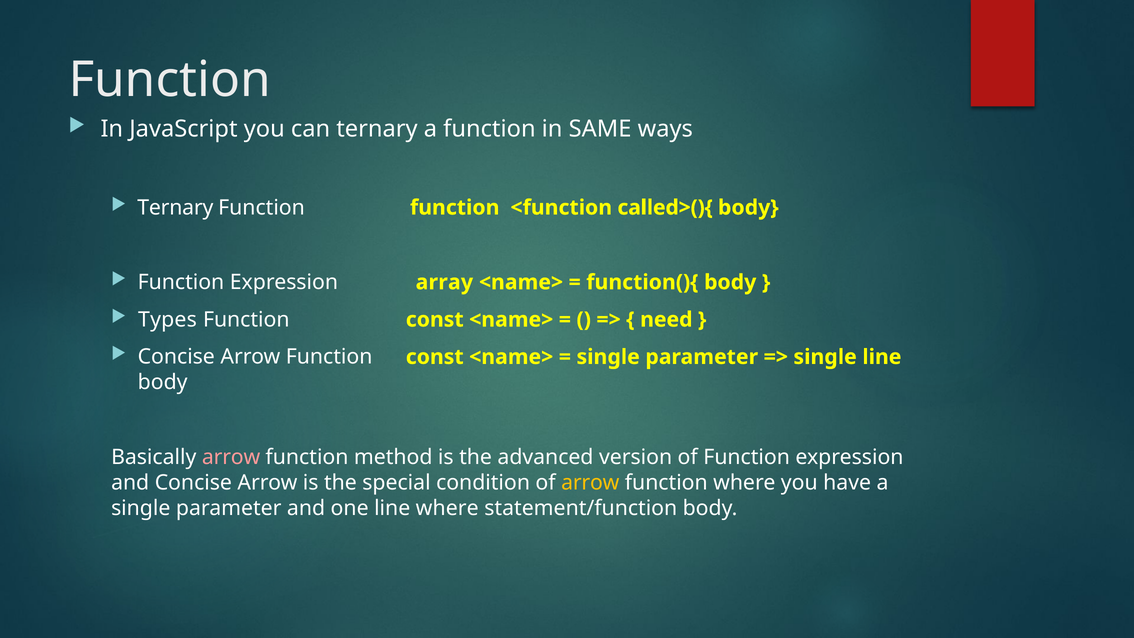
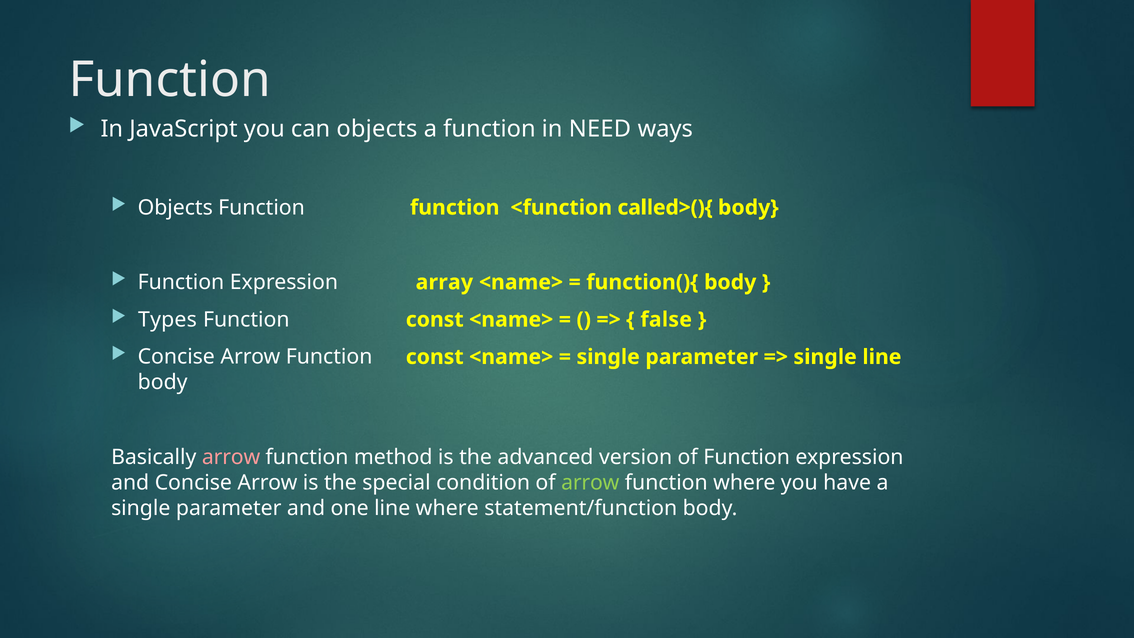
can ternary: ternary -> objects (377, 129)
SAME: SAME -> NEED (600, 129)
Ternary: Ternary -> Objects (175, 208)
need: need -> false (666, 320)
arrow colour: yellow -> light green (590, 483)
